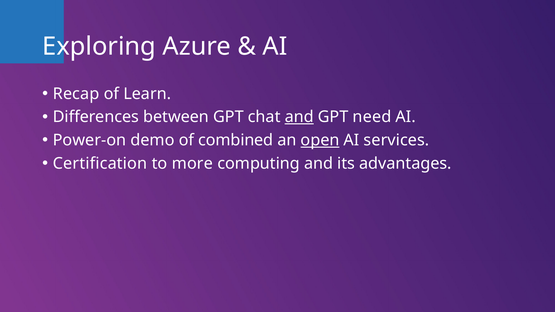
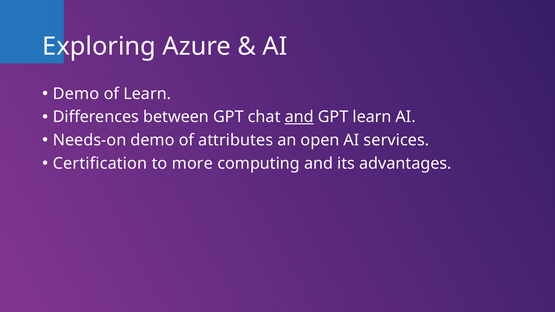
Recap: Recap -> Demo (76, 94)
GPT need: need -> learn (372, 117)
Power-on: Power-on -> Needs-on (90, 140)
combined: combined -> attributes (236, 140)
open underline: present -> none (320, 140)
